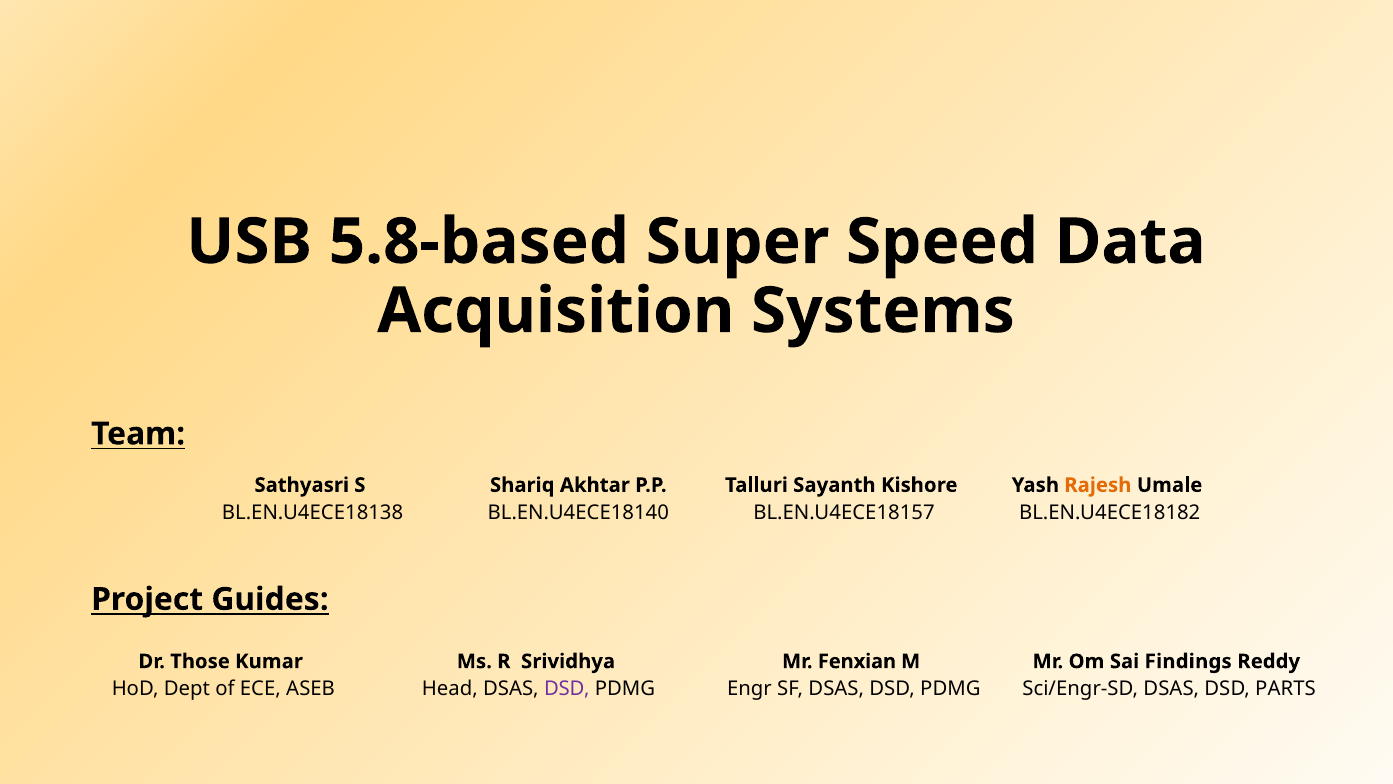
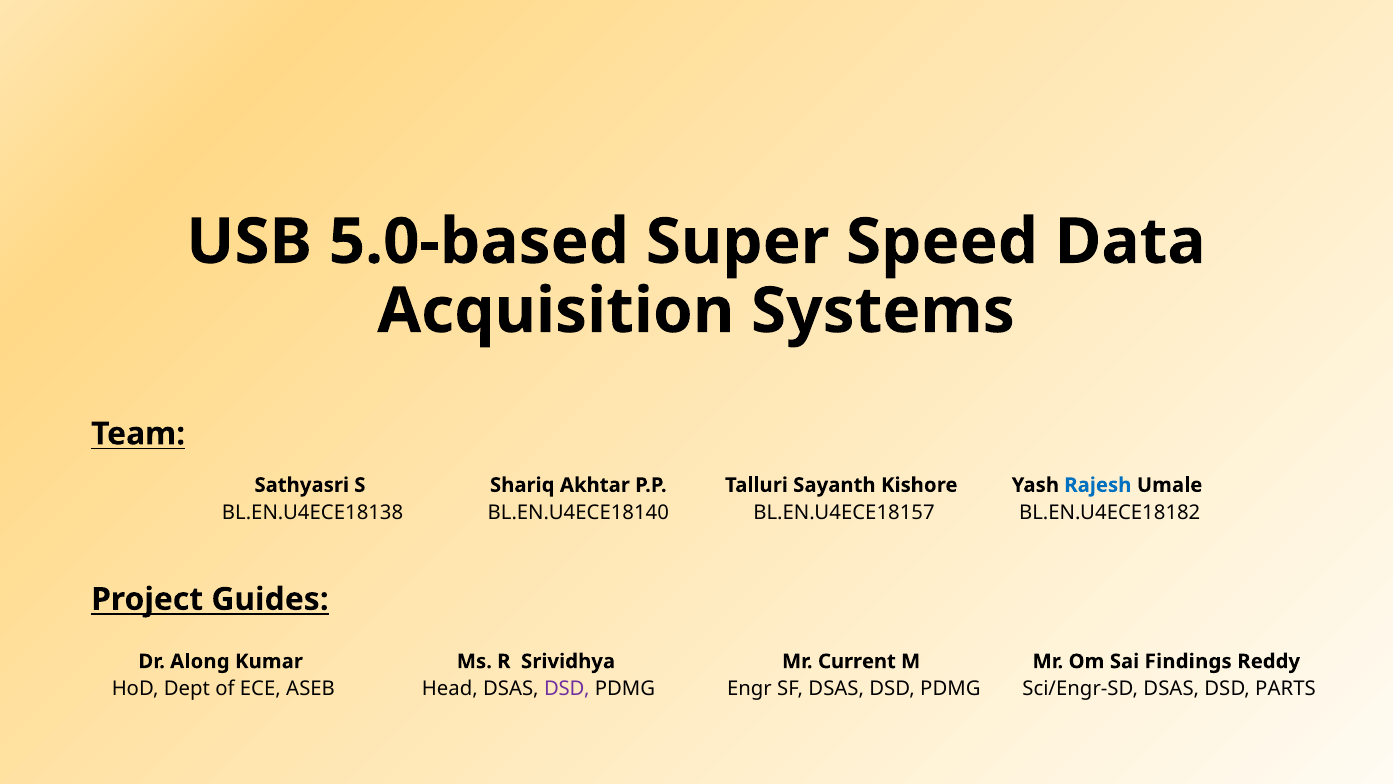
5.8-based: 5.8-based -> 5.0-based (479, 242)
Rajesh colour: orange -> blue (1098, 485)
Those: Those -> Along (200, 661)
Fenxian: Fenxian -> Current (857, 661)
